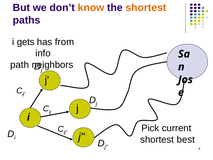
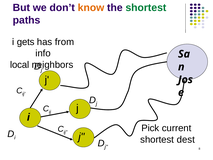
shortest colour: orange -> green (146, 8)
path: path -> local (20, 65)
best: best -> dest (186, 139)
